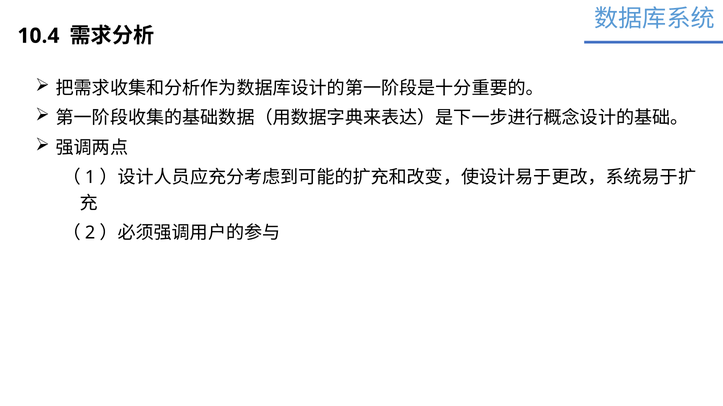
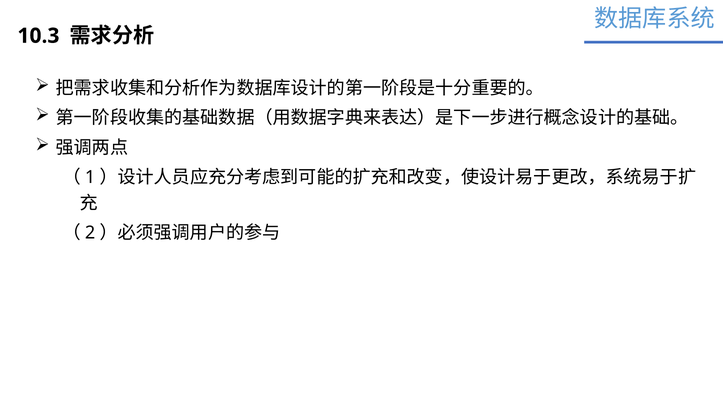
10.4: 10.4 -> 10.3 (38, 36)
